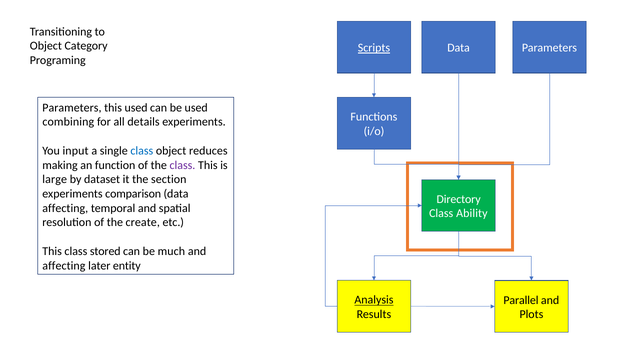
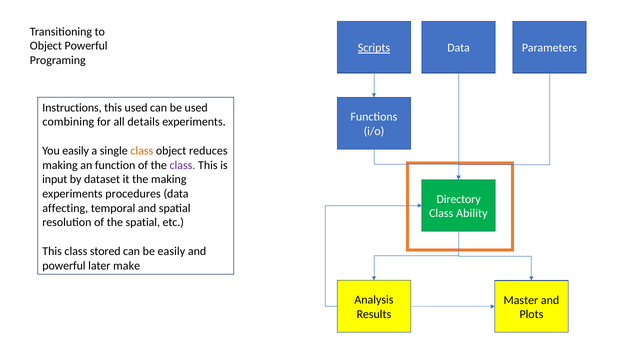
Object Category: Category -> Powerful (86, 46)
Parameters: Parameters -> Instructions (72, 107)
You input: input -> easily (76, 150)
class colour: blue -> orange (142, 150)
large: large -> input (55, 179)
the section: section -> making (169, 179)
comparison: comparison -> procedures (133, 193)
the create: create -> spatial (143, 222)
be much: much -> easily (171, 251)
affecting: affecting -> powerful (64, 265)
entity: entity -> make (127, 265)
Analysis underline: present -> none (374, 299)
Parallel: Parallel -> Master (521, 300)
